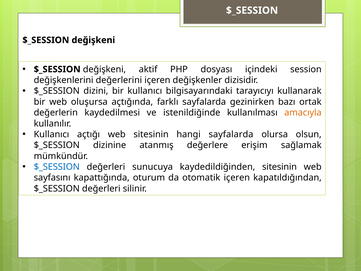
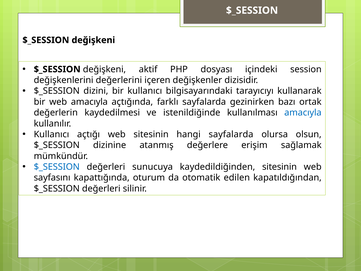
web oluşursa: oluşursa -> amacıyla (89, 102)
amacıyla colour: orange -> blue (303, 113)
otomatik içeren: içeren -> edilen (237, 178)
